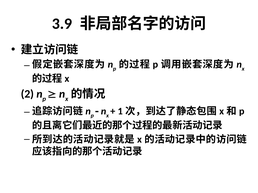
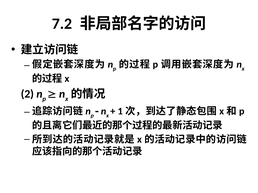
3.9: 3.9 -> 7.2 (62, 24)
